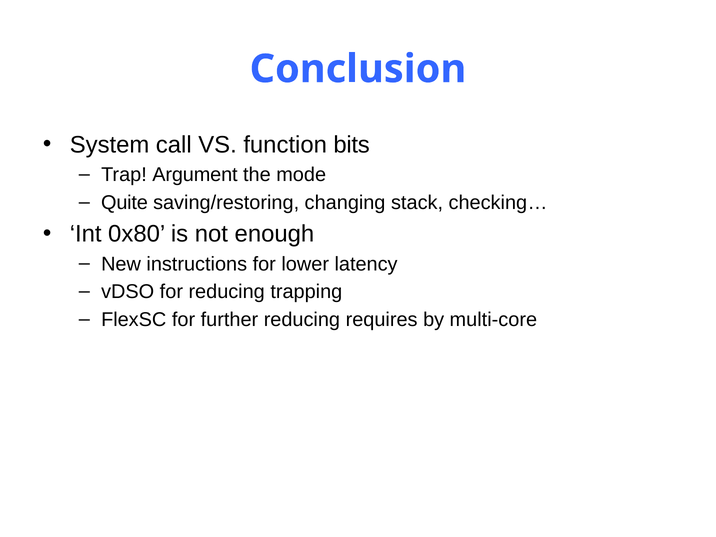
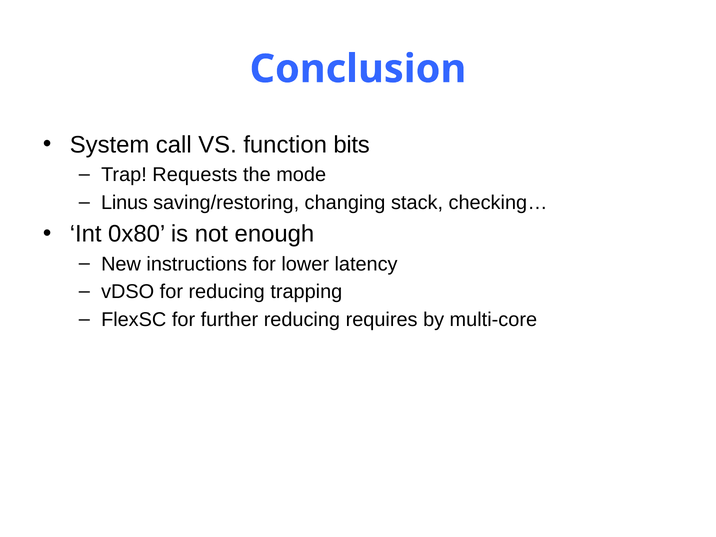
Argument: Argument -> Requests (195, 175)
Quite: Quite -> Linus (124, 203)
